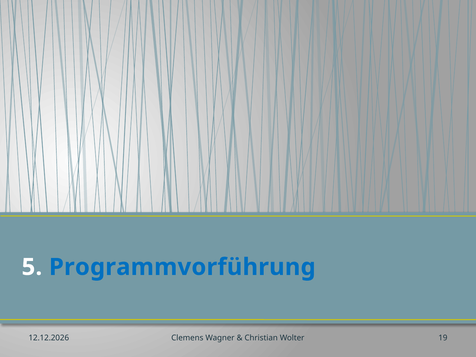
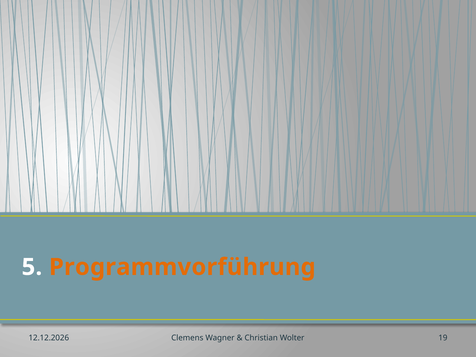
Programmvorführung colour: blue -> orange (182, 267)
